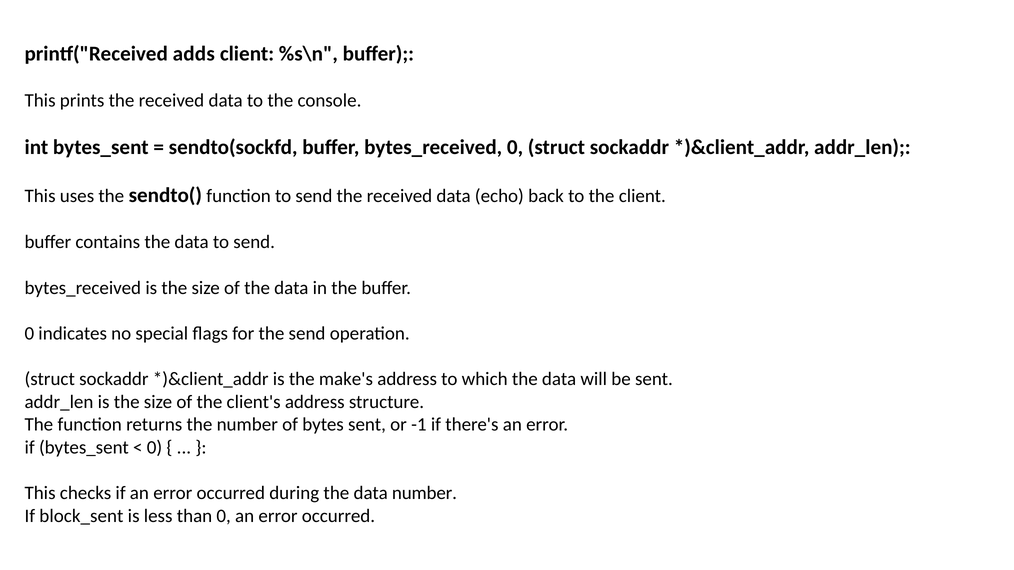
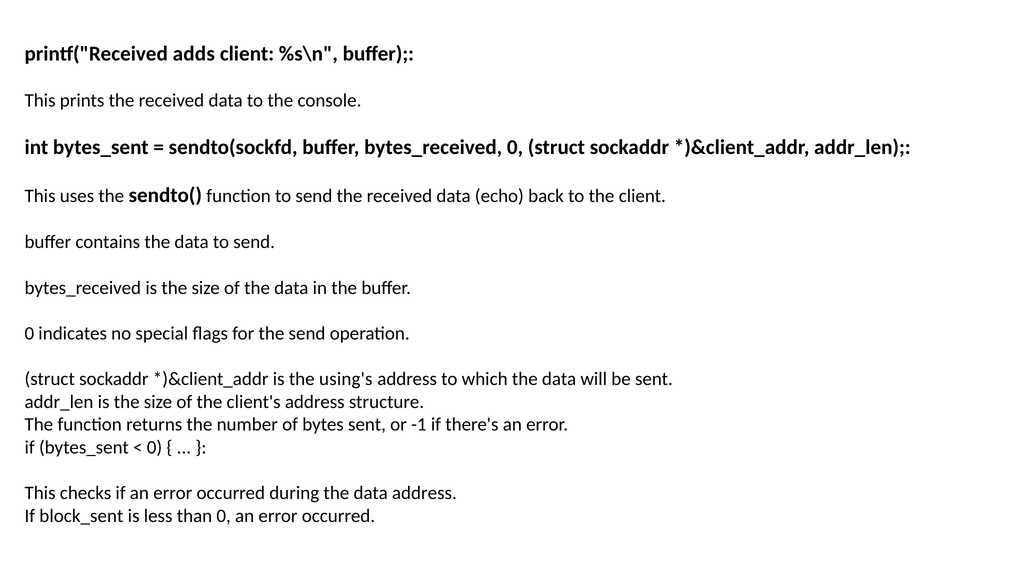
make's: make's -> using's (346, 379)
data number: number -> address (424, 493)
